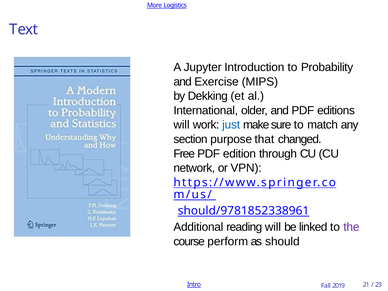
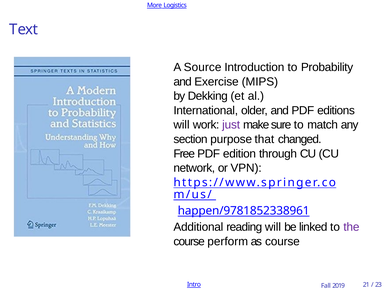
Jupyter: Jupyter -> Source (203, 67)
just colour: blue -> purple (231, 125)
should/9781852338961: should/9781852338961 -> happen/9781852338961 (244, 211)
as should: should -> course (282, 242)
